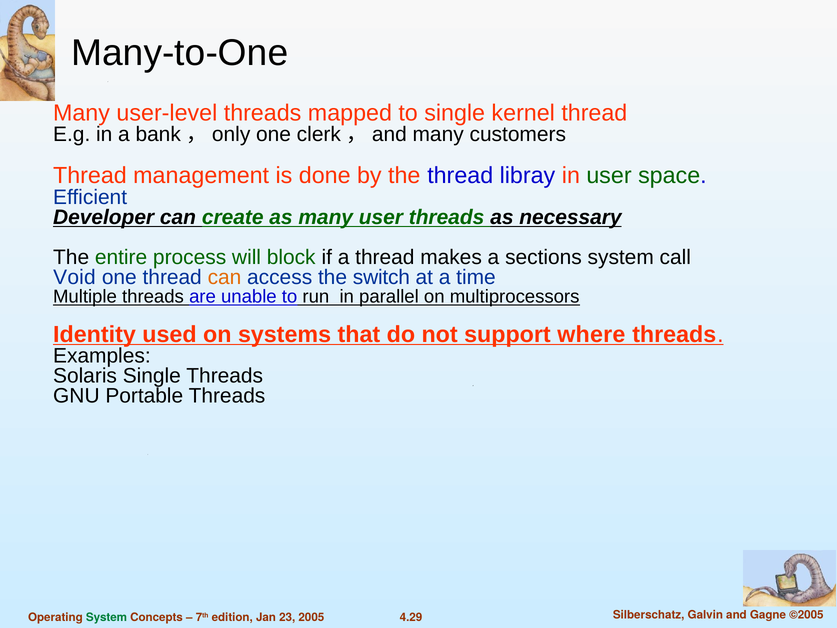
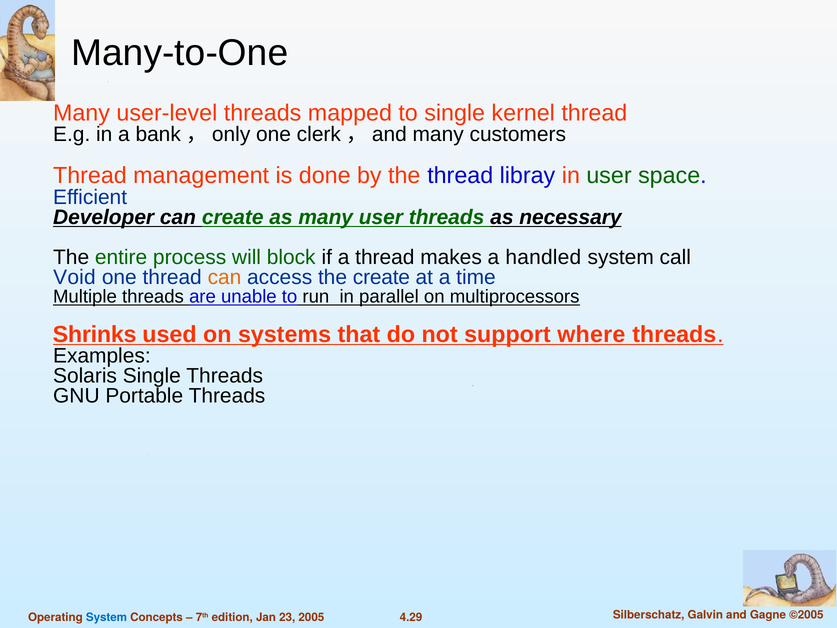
sections: sections -> handled (543, 257)
the switch: switch -> create (381, 277)
Identity: Identity -> Shrinks (95, 334)
System colour: green -> blue (107, 617)
